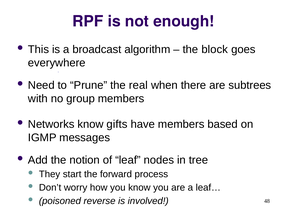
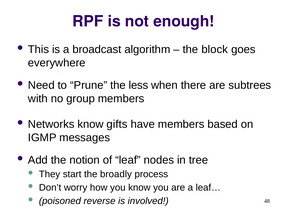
real: real -> less (138, 85)
forward: forward -> broadly (116, 174)
